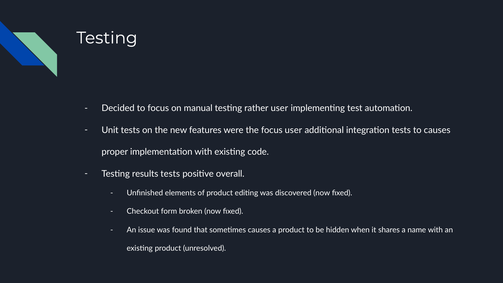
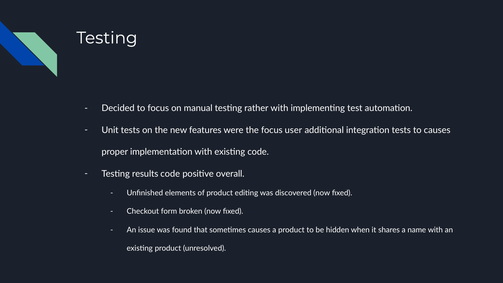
rather user: user -> with (279, 108)
results tests: tests -> code (170, 174)
